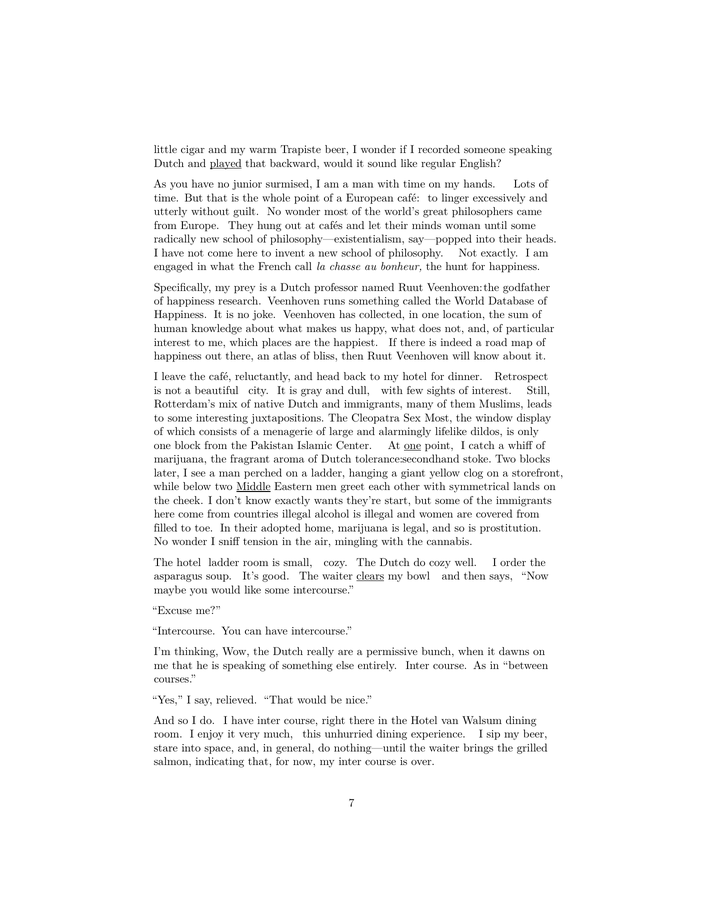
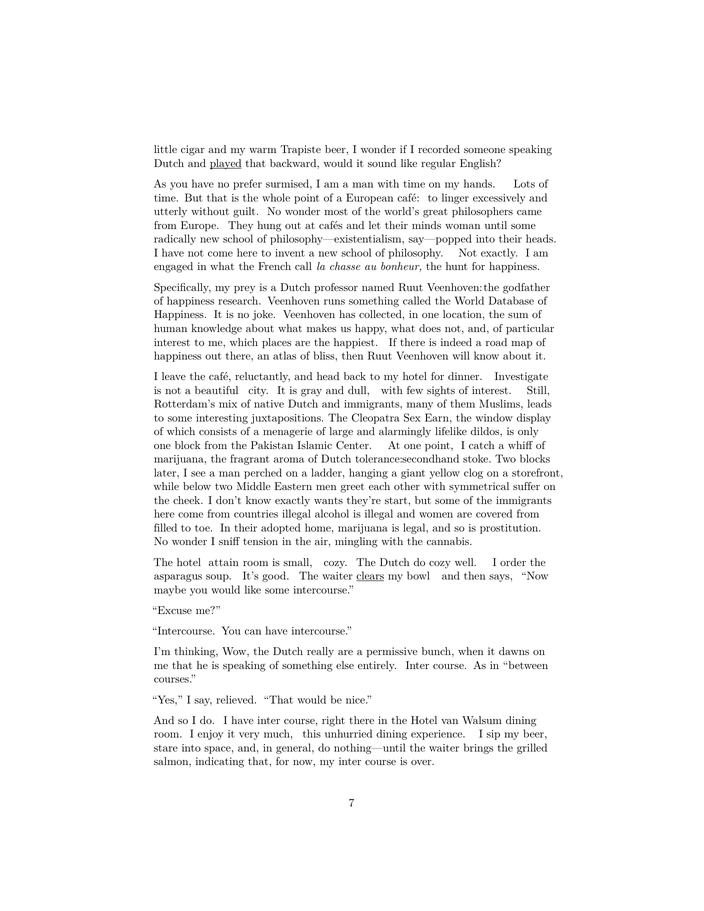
junior: junior -> prefer (248, 184)
Retrospect: Retrospect -> Investigate (521, 377)
Sex Most: Most -> Earn (438, 418)
one underline: present -> none (413, 445)
Middle underline: present -> none (253, 487)
lands: lands -> suffer (527, 487)
hotel ladder: ladder -> attain (224, 562)
